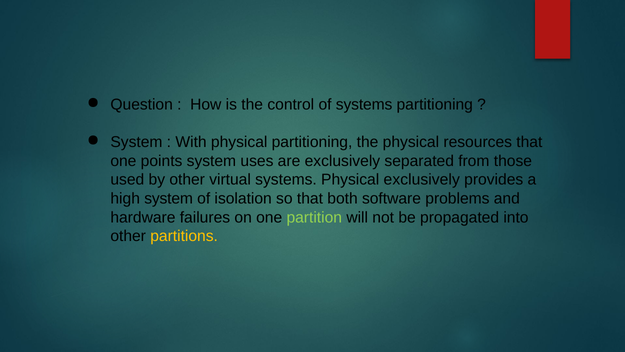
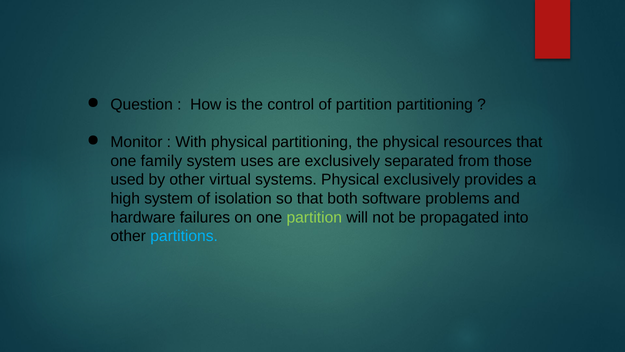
of systems: systems -> partition (364, 105)
System: System -> Monitor (136, 142)
points: points -> family (161, 161)
partitions colour: yellow -> light blue (184, 236)
